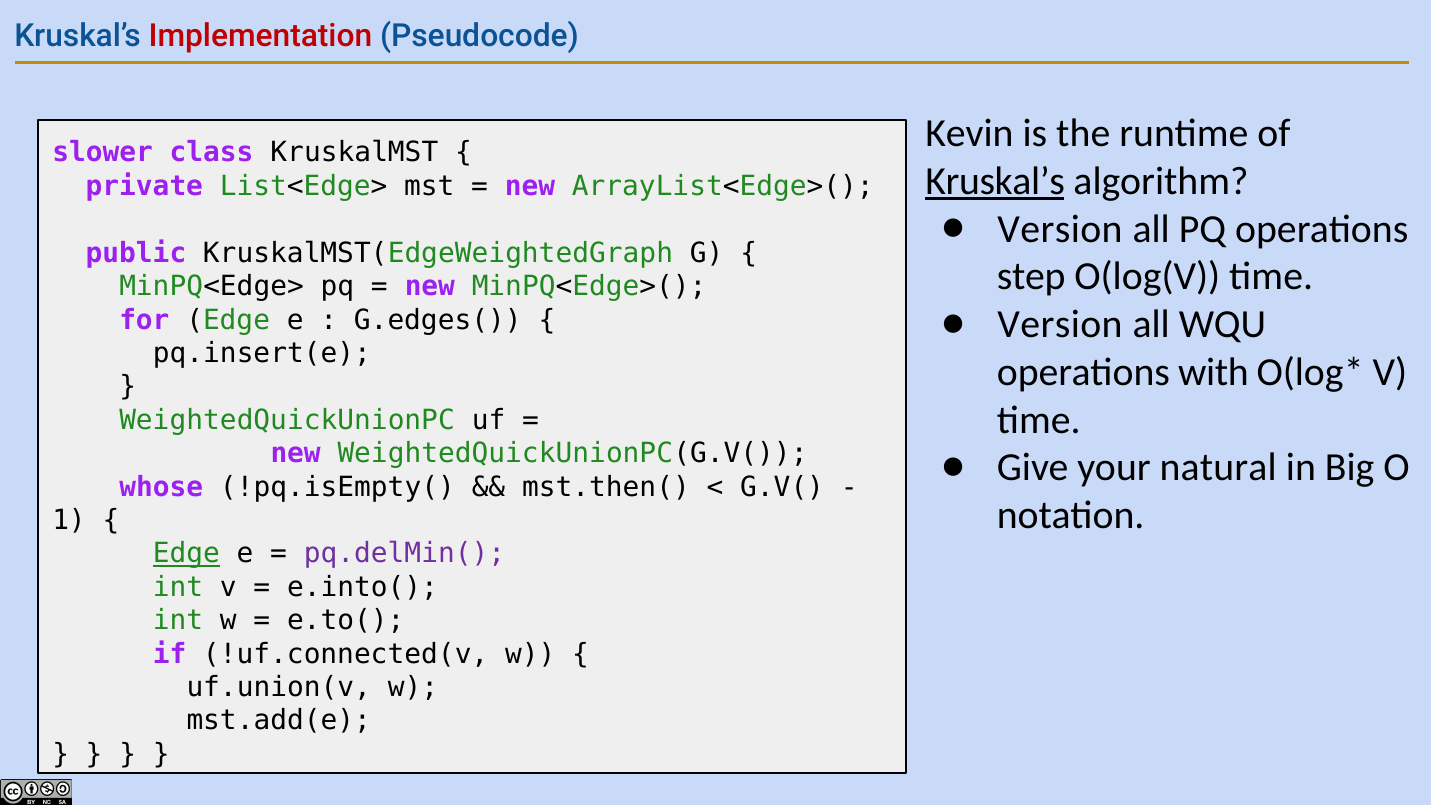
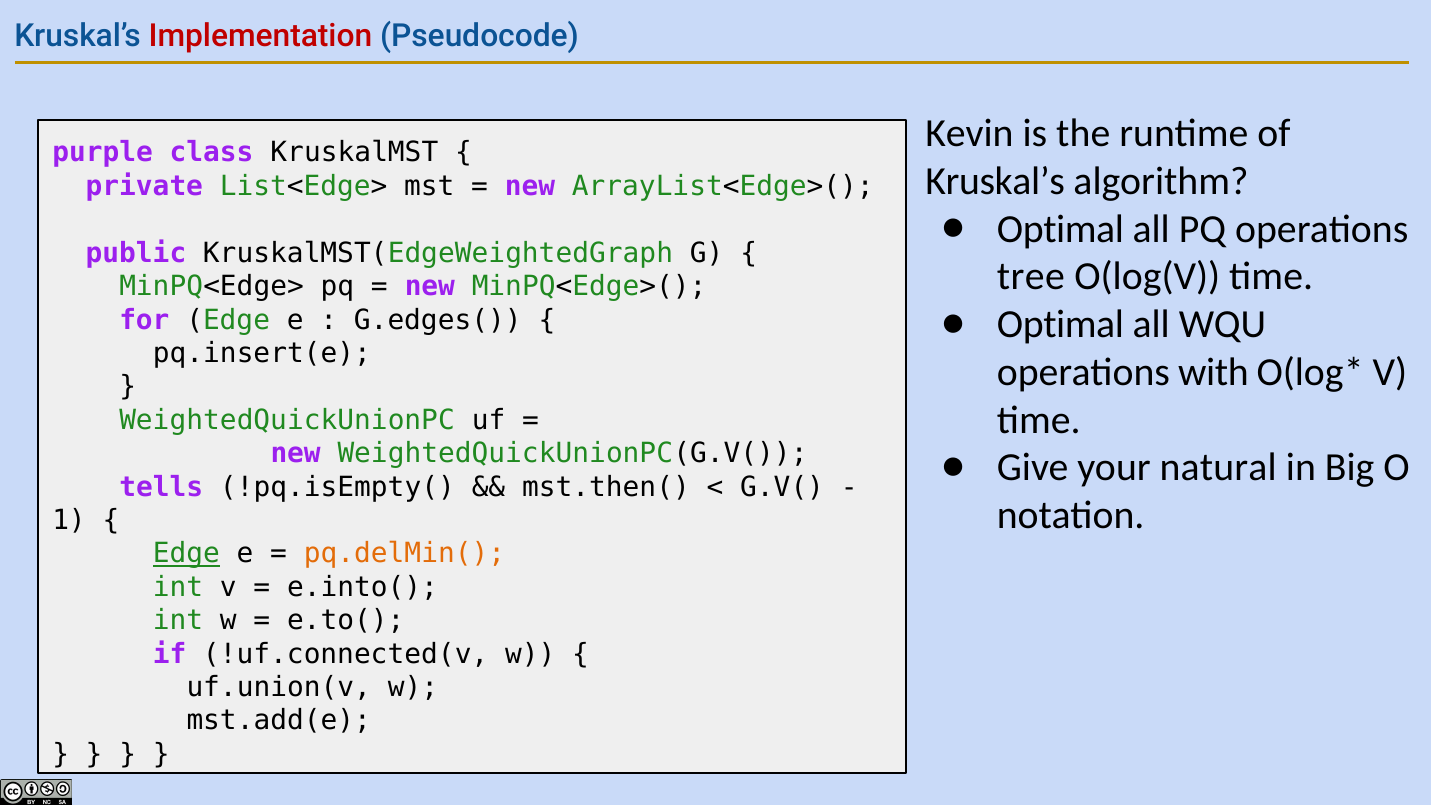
slower: slower -> purple (103, 153)
Kruskal’s underline: present -> none (995, 181)
Version: Version -> Optimal (1060, 229)
step: step -> tree (1031, 277)
Version: Version -> Optimal (1060, 325)
whose: whose -> tells (161, 487)
pq.delMin( colour: purple -> orange (404, 554)
